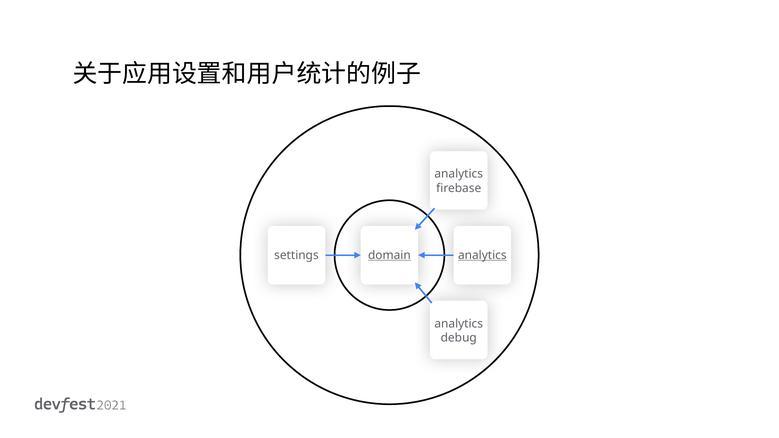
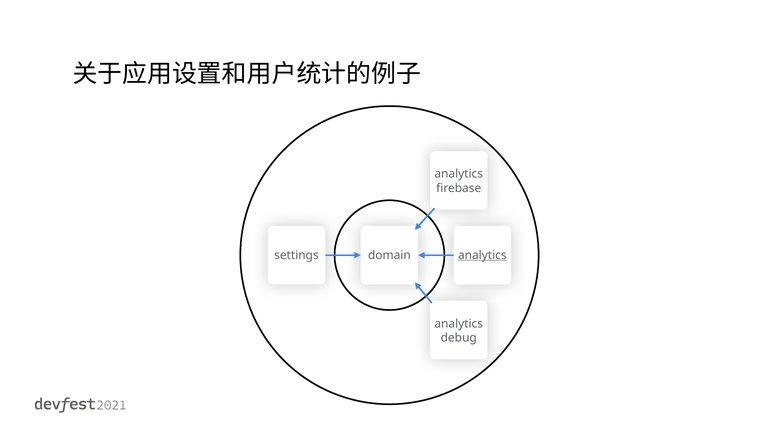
domain underline: present -> none (389, 255)
